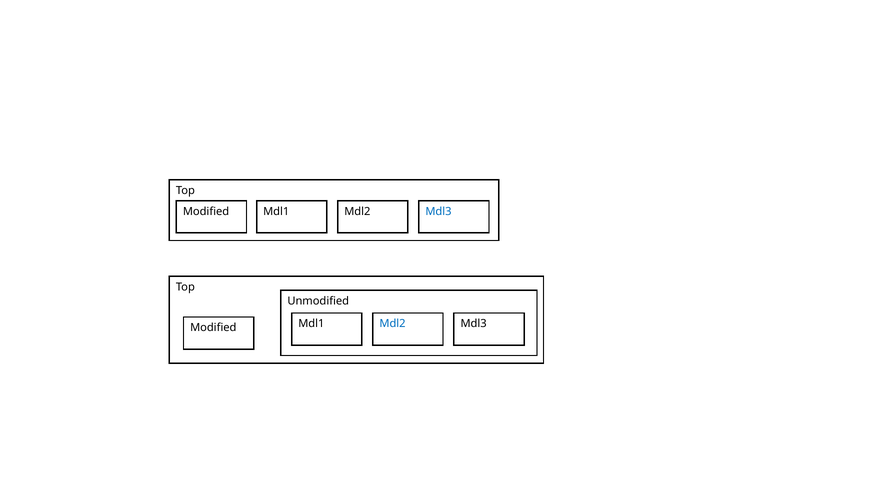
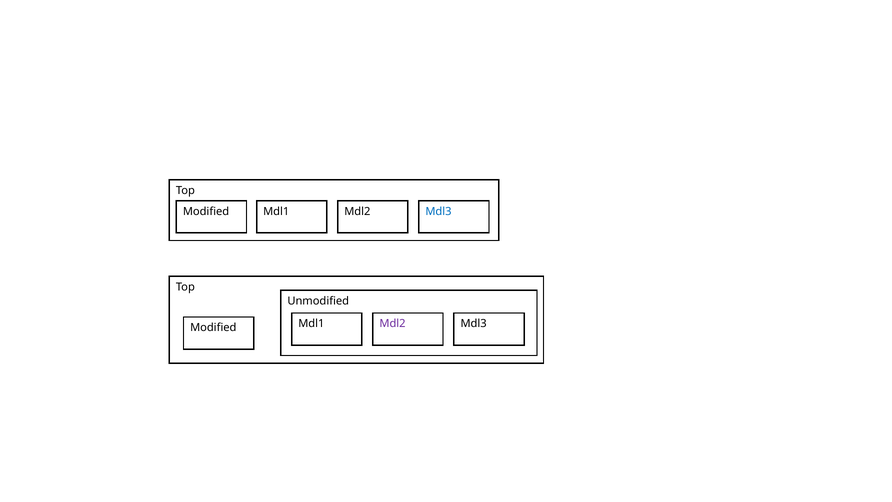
Mdl2 colour: blue -> purple (393, 324)
